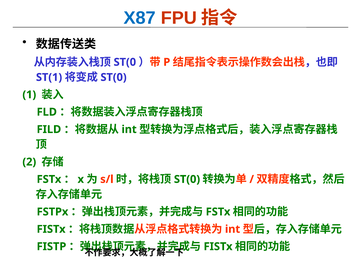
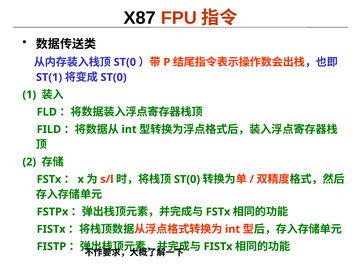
X87 colour: blue -> black (140, 18)
